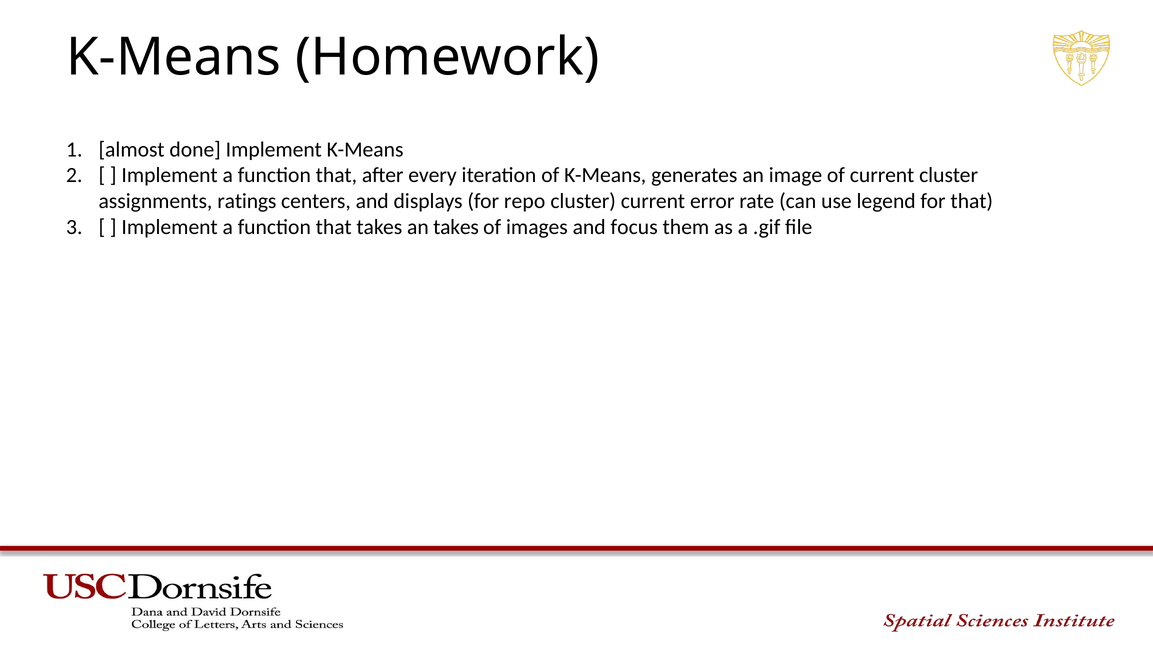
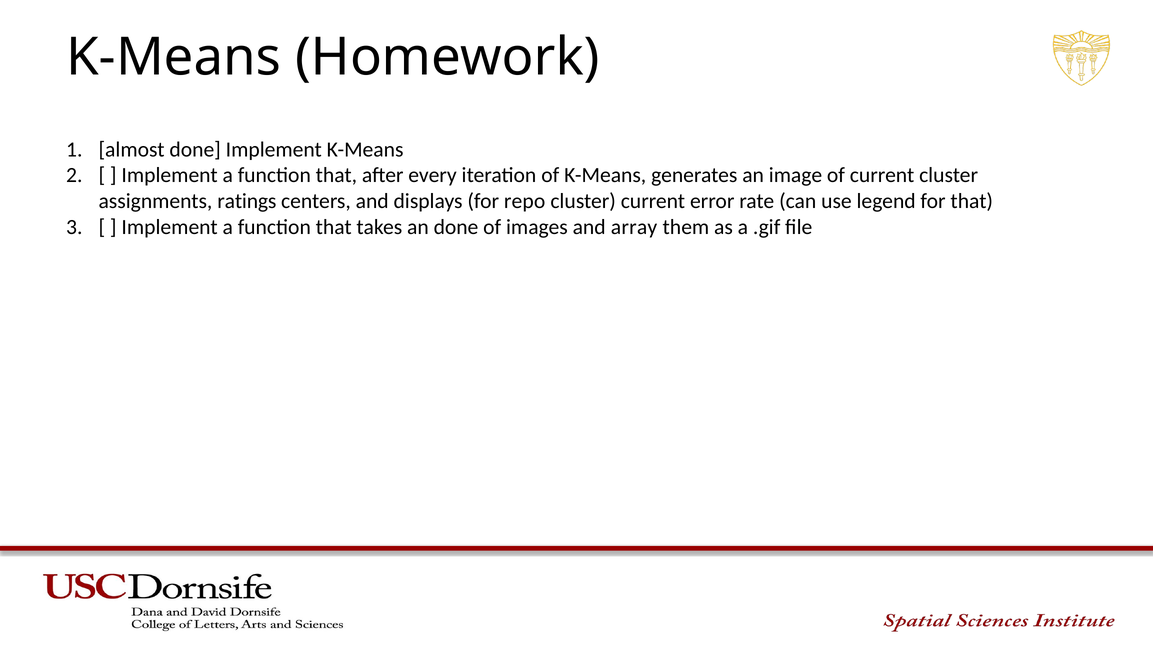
an takes: takes -> done (456, 227)
focus: focus -> array (634, 227)
